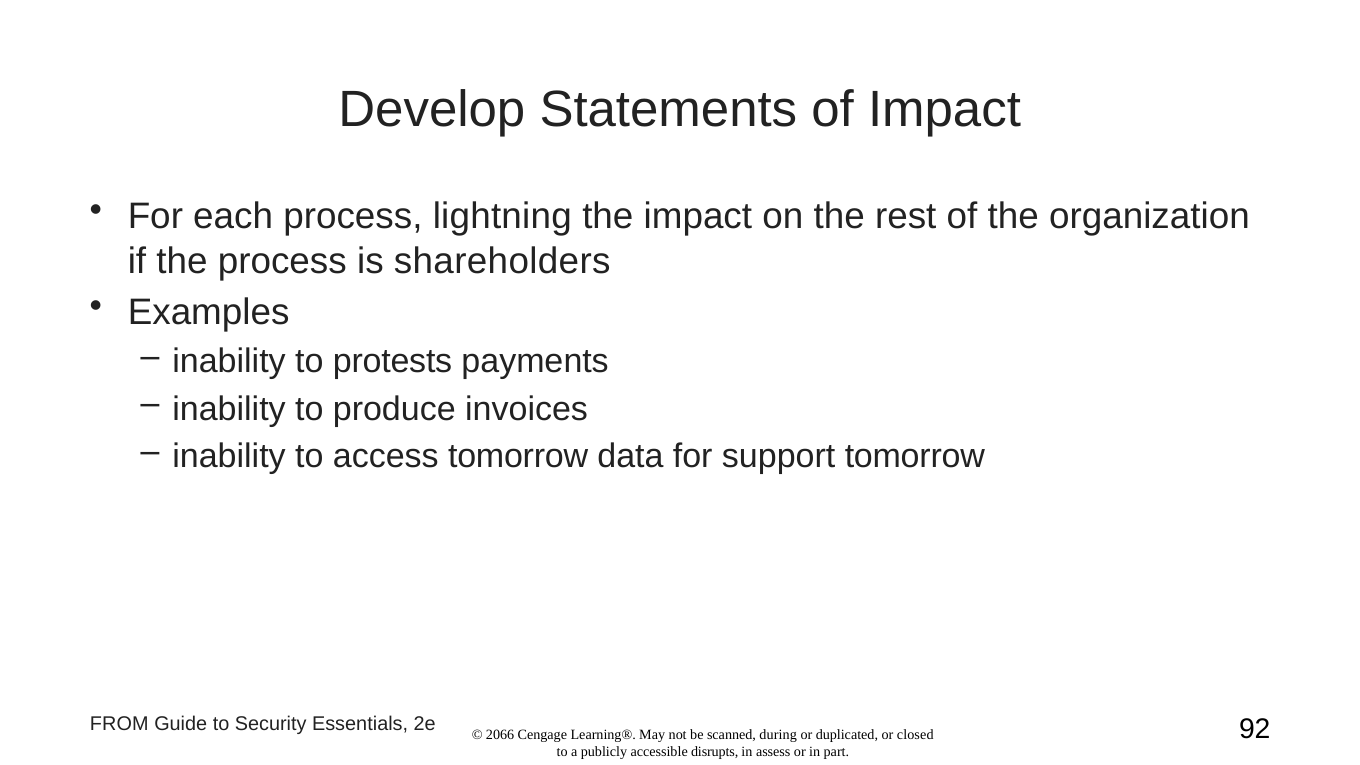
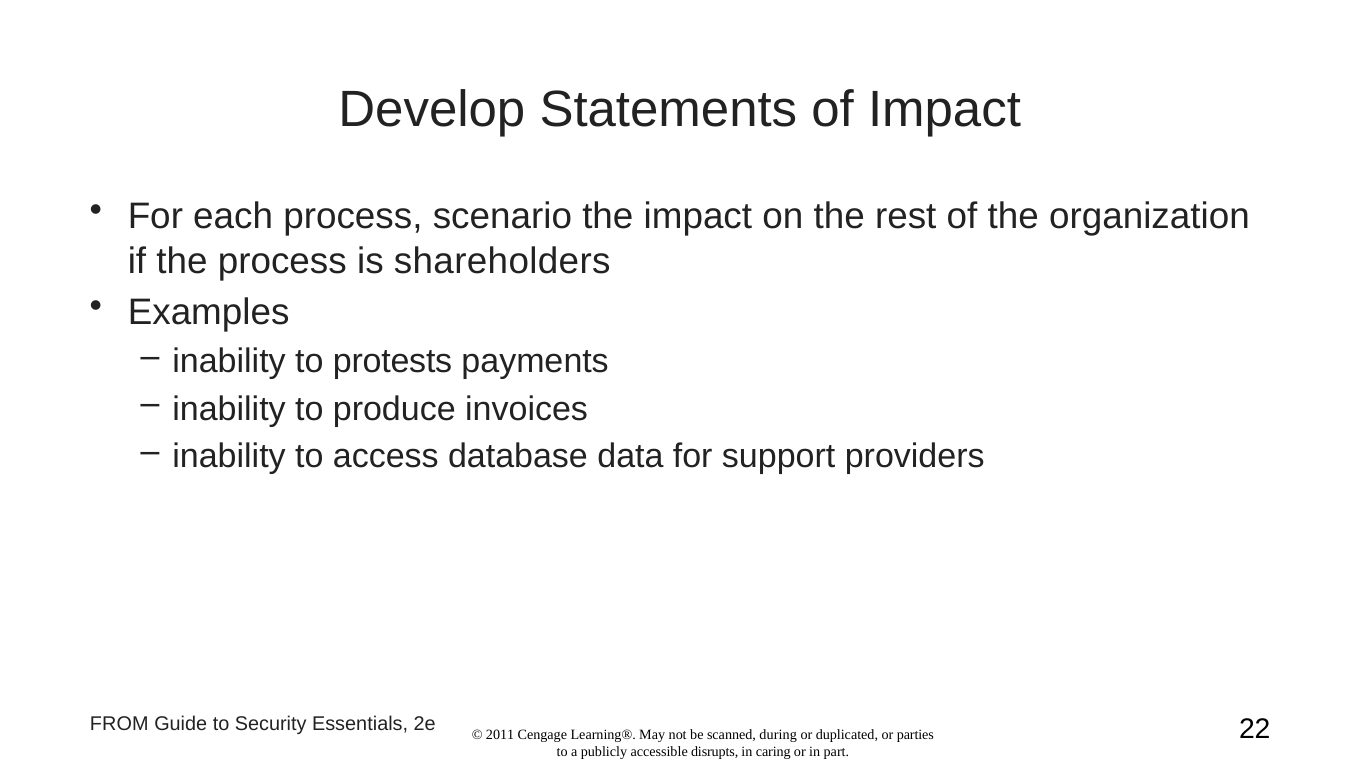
lightning: lightning -> scenario (502, 217)
access tomorrow: tomorrow -> database (518, 457)
support tomorrow: tomorrow -> providers (915, 457)
92: 92 -> 22 (1255, 730)
2066: 2066 -> 2011 (500, 735)
closed: closed -> parties (915, 735)
assess: assess -> caring (773, 752)
